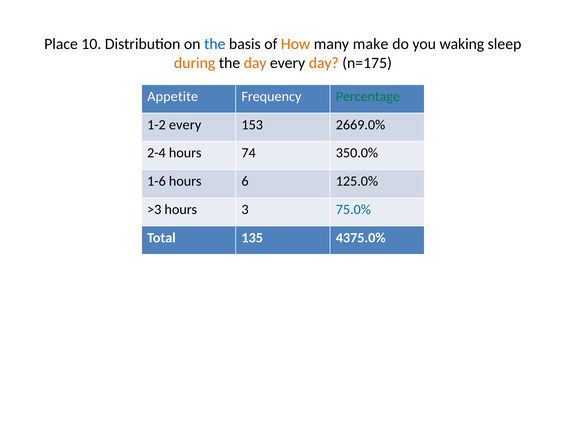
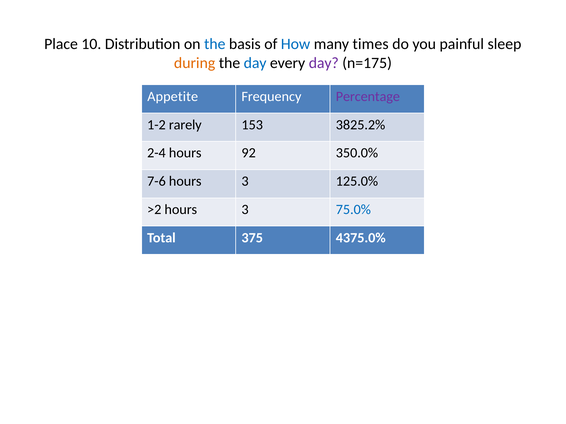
How colour: orange -> blue (296, 44)
make: make -> times (371, 44)
waking: waking -> painful (462, 44)
day colour: orange -> blue (255, 63)
day colour: orange -> purple (324, 63)
Percentage colour: green -> purple (368, 97)
1-2 every: every -> rarely (185, 125)
2669.0%: 2669.0% -> 3825.2% (361, 125)
74: 74 -> 92 (249, 153)
1-6: 1-6 -> 7-6 (156, 181)
6: 6 -> 3 (245, 181)
>3: >3 -> >2 (154, 210)
135: 135 -> 375 (252, 238)
